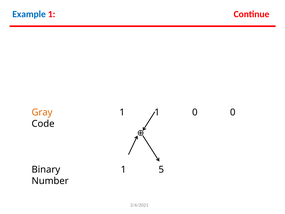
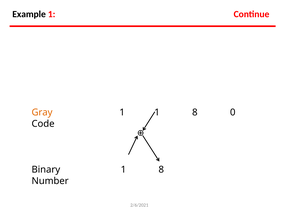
Example colour: blue -> black (29, 14)
0: 0 -> 8 (195, 112)
5: 5 -> 8 (161, 169)
